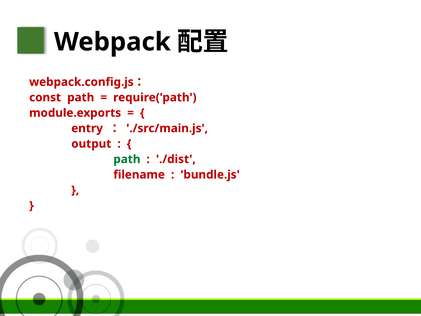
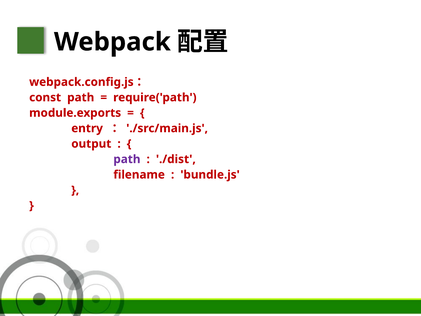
path colour: green -> purple (127, 159)
